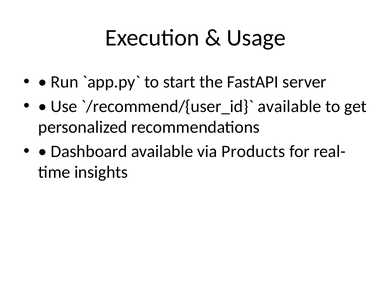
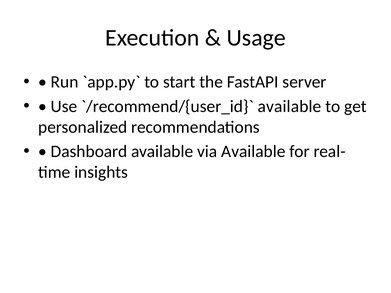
via Products: Products -> Available (253, 152)
